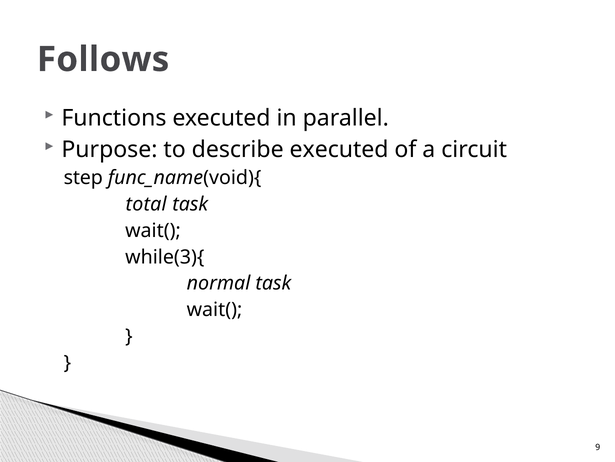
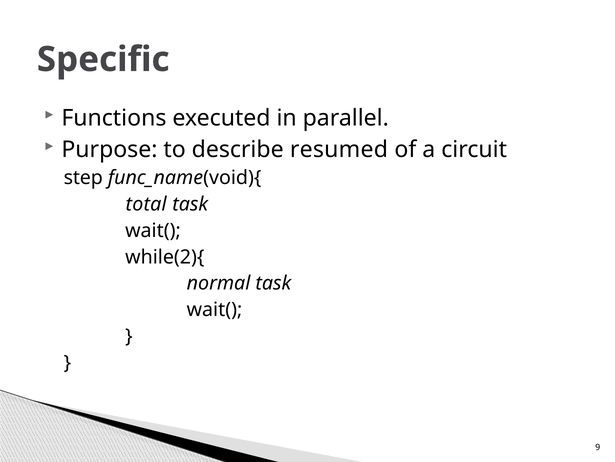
Follows: Follows -> Specific (103, 59)
describe executed: executed -> resumed (339, 149)
while(3){: while(3){ -> while(2){ (165, 257)
